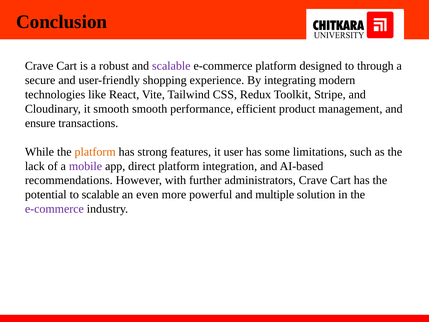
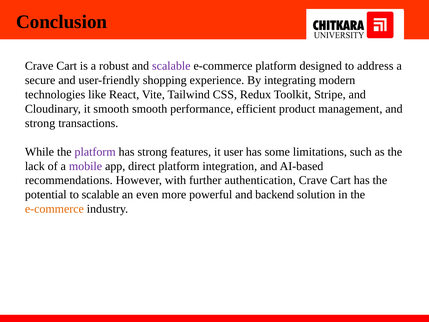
through: through -> address (375, 66)
ensure: ensure -> strong (40, 123)
platform colour: orange -> purple (95, 152)
administrators: administrators -> authentication (260, 180)
multiple: multiple -> backend (275, 195)
e-commerce colour: purple -> orange (54, 209)
